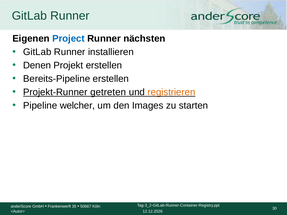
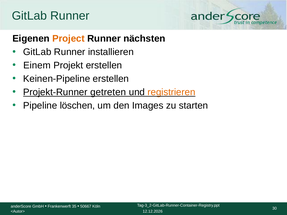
Project colour: blue -> orange (68, 39)
Denen: Denen -> Einem (37, 65)
Bereits-Pipeline: Bereits-Pipeline -> Keinen-Pipeline (57, 79)
welcher: welcher -> löschen (77, 106)
